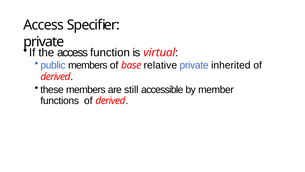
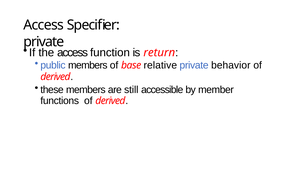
virtual: virtual -> return (159, 52)
inherited: inherited -> behavior (231, 65)
